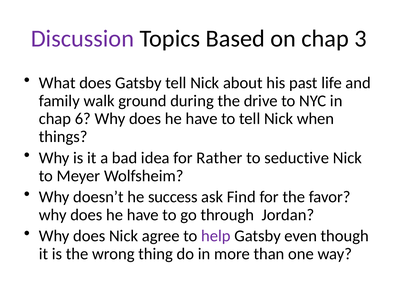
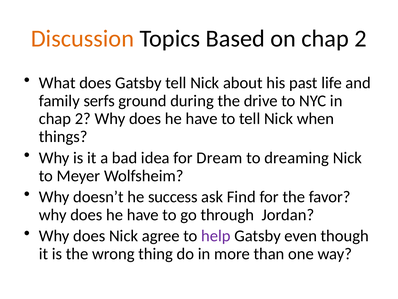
Discussion colour: purple -> orange (82, 39)
on chap 3: 3 -> 2 (361, 39)
walk: walk -> serfs (99, 101)
6: 6 -> 2 (83, 119)
Rather: Rather -> Dream (219, 158)
seductive: seductive -> dreaming (297, 158)
